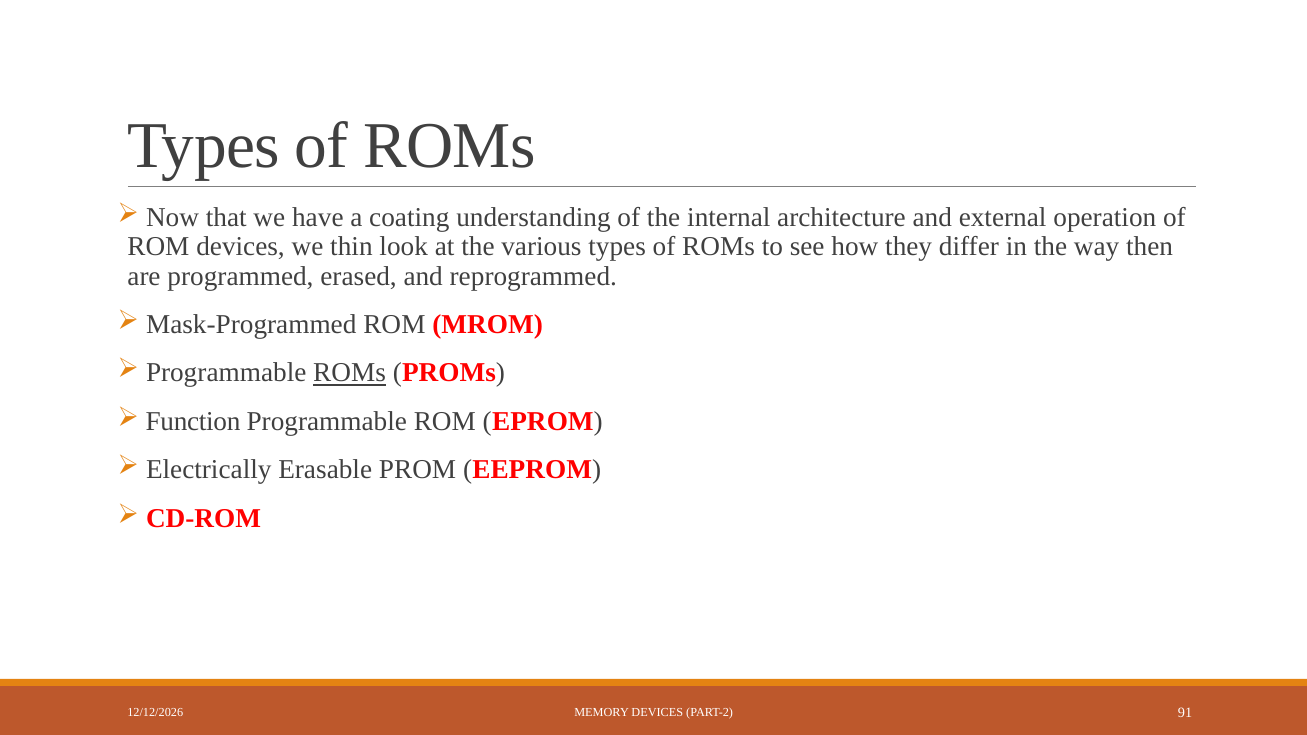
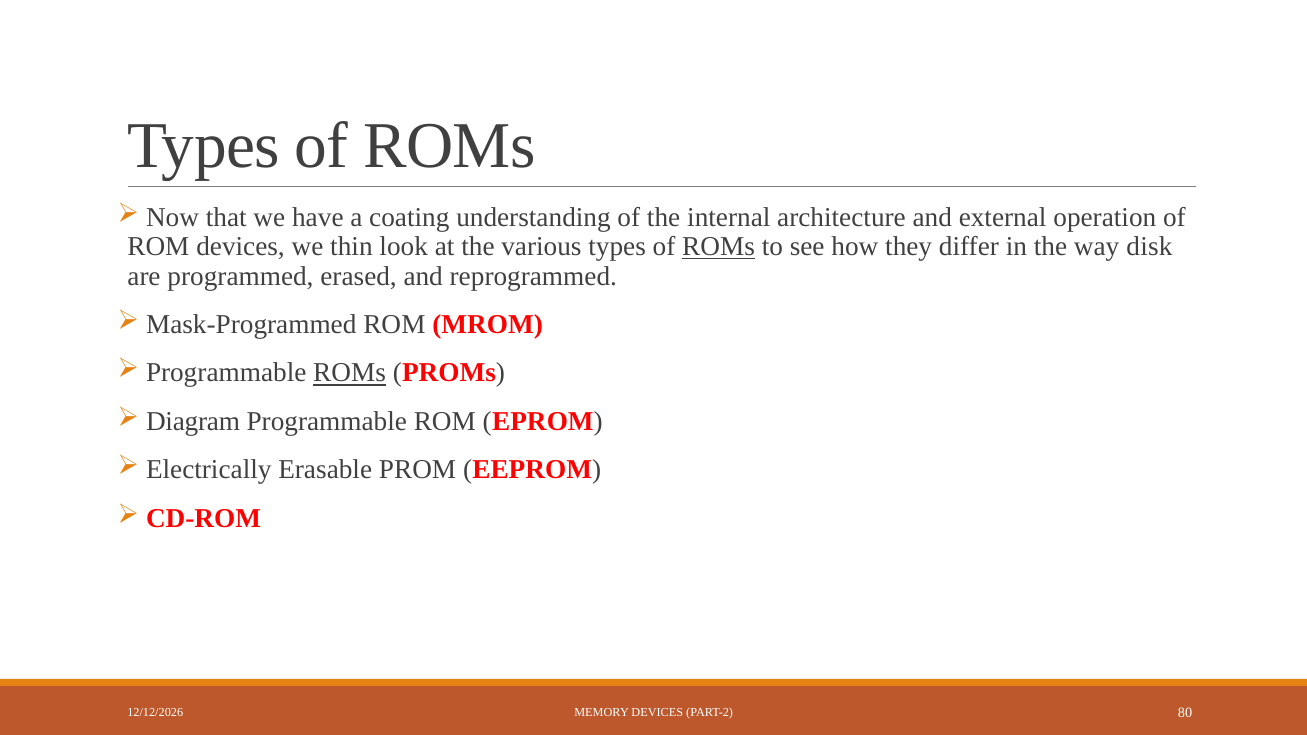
ROMs underline: none -> present (719, 247)
then: then -> disk (1149, 247)
Function: Function -> Diagram (193, 422)
91: 91 -> 80 (1185, 713)
